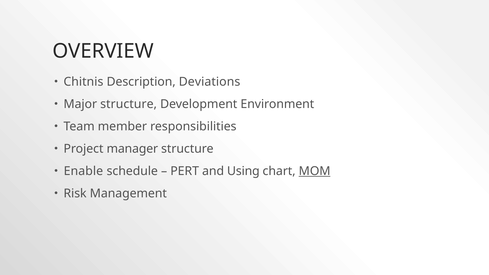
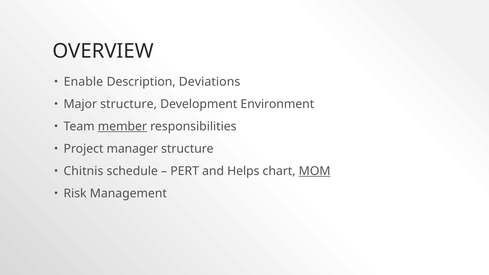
Chitnis: Chitnis -> Enable (83, 82)
member underline: none -> present (122, 126)
Enable: Enable -> Chitnis (83, 171)
Using: Using -> Helps (243, 171)
